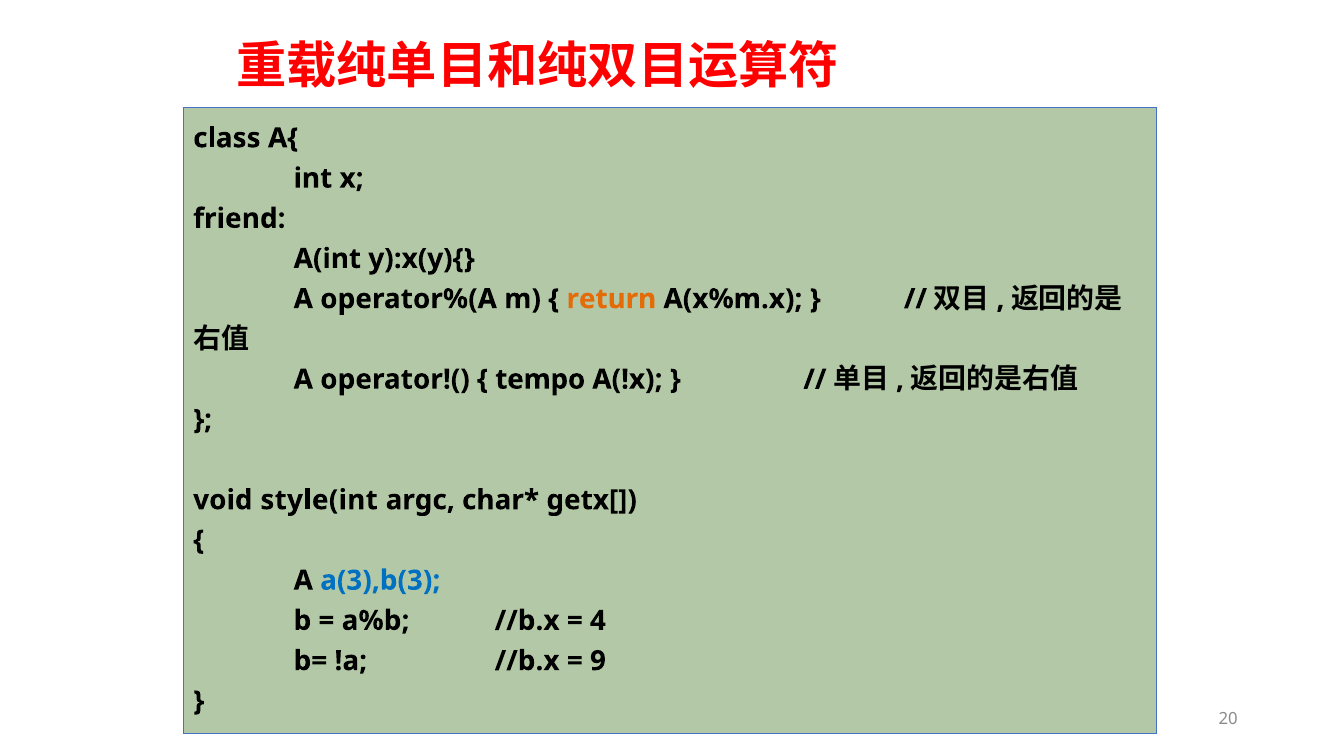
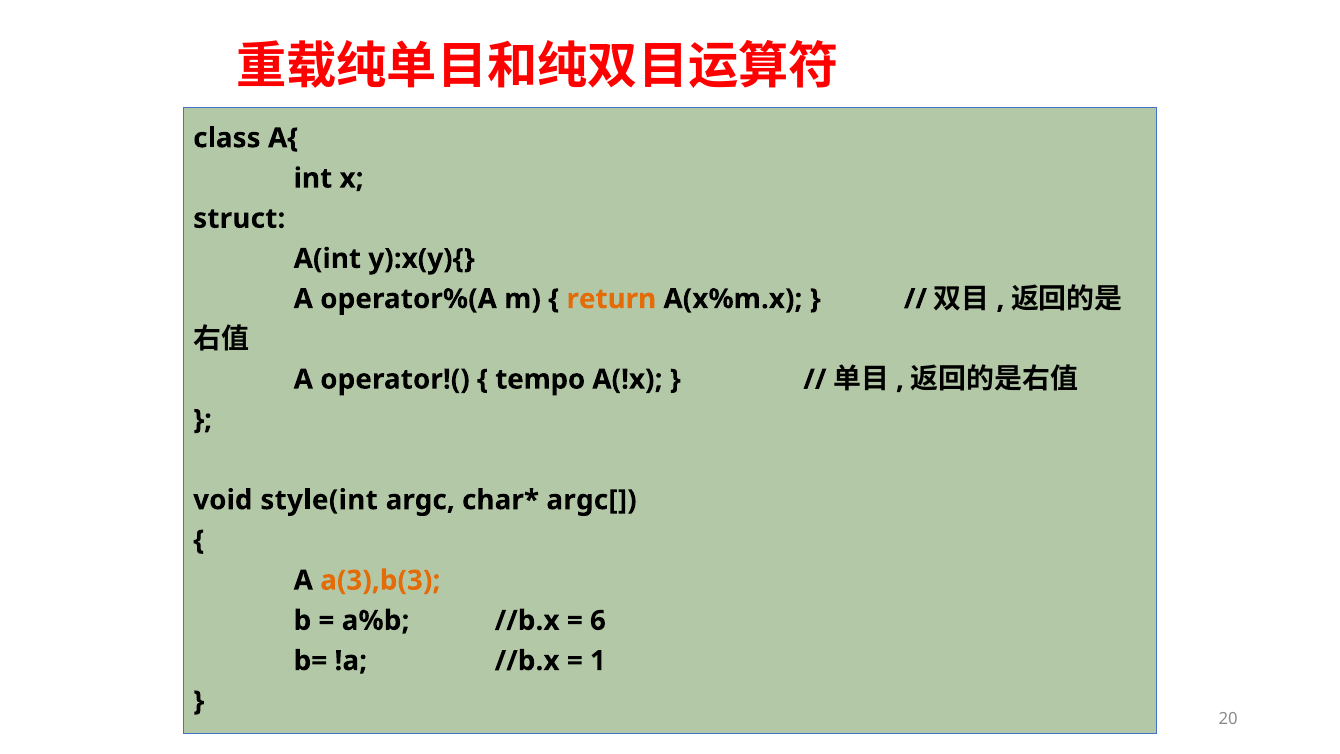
friend: friend -> struct (239, 218)
getx[: getx[ -> argc[ (592, 500)
a(3),b(3 colour: blue -> orange (380, 580)
4: 4 -> 6 (598, 620)
9: 9 -> 1 (598, 661)
